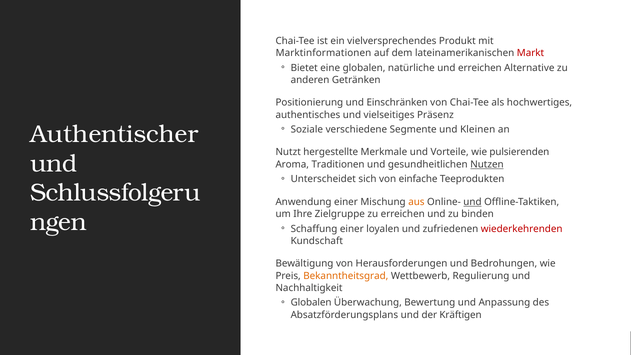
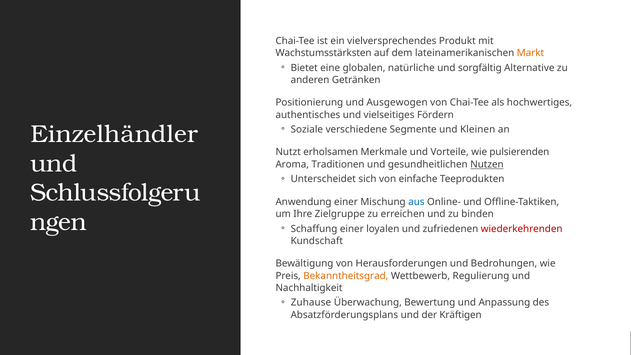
Marktinformationen: Marktinformationen -> Wachstumsstärksten (324, 53)
Markt colour: red -> orange (530, 53)
und erreichen: erreichen -> sorgfältig (480, 68)
Einschränken: Einschränken -> Ausgewogen (397, 103)
Präsenz: Präsenz -> Fördern (435, 115)
Authentischer: Authentischer -> Einzelhändler (114, 134)
hergestellte: hergestellte -> erholsamen (331, 152)
aus colour: orange -> blue (416, 202)
und underline: present -> none (472, 202)
Globalen: Globalen -> Zuhause (311, 303)
